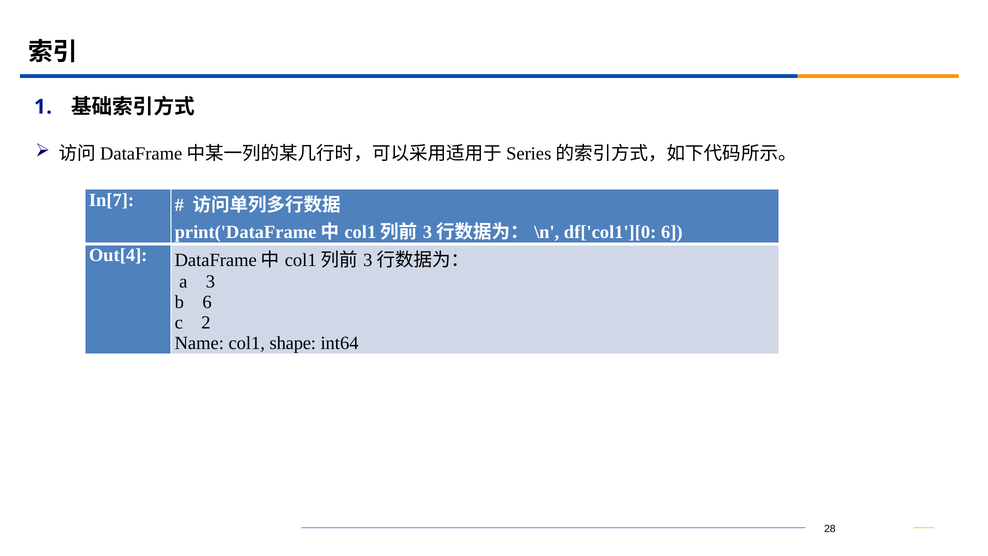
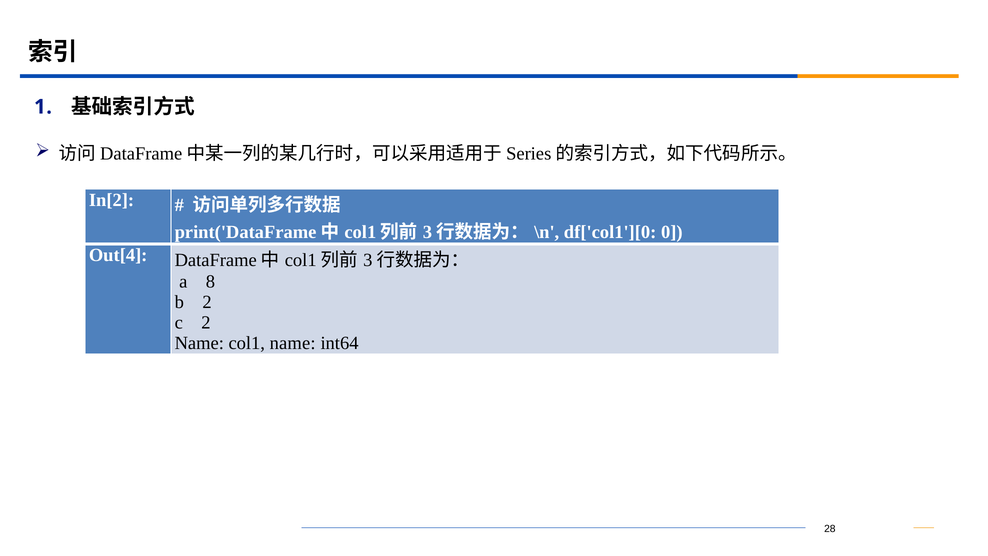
In[7: In[7 -> In[2 (112, 200)
df['col1'][0 6: 6 -> 0 (672, 232)
3: 3 -> 8 (210, 282)
b 6: 6 -> 2 (207, 302)
col1 shape: shape -> name (293, 343)
